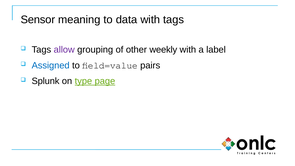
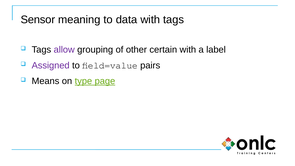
weekly: weekly -> certain (163, 50)
Assigned colour: blue -> purple (51, 65)
Splunk: Splunk -> Means (46, 81)
